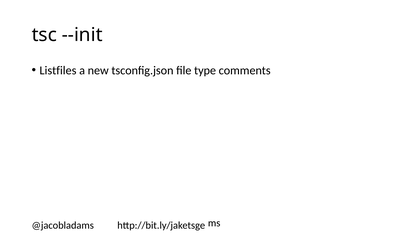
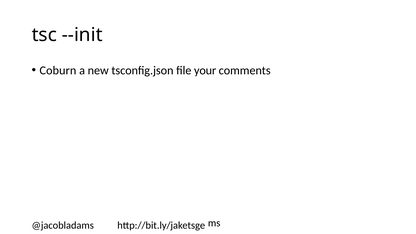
Listfiles: Listfiles -> Coburn (58, 70)
type: type -> your (205, 70)
